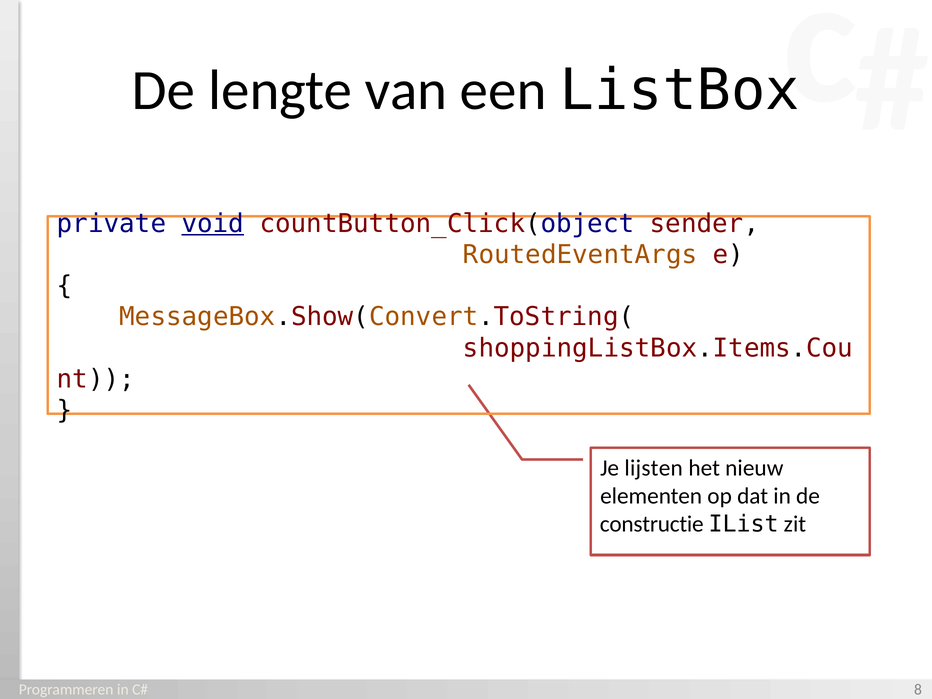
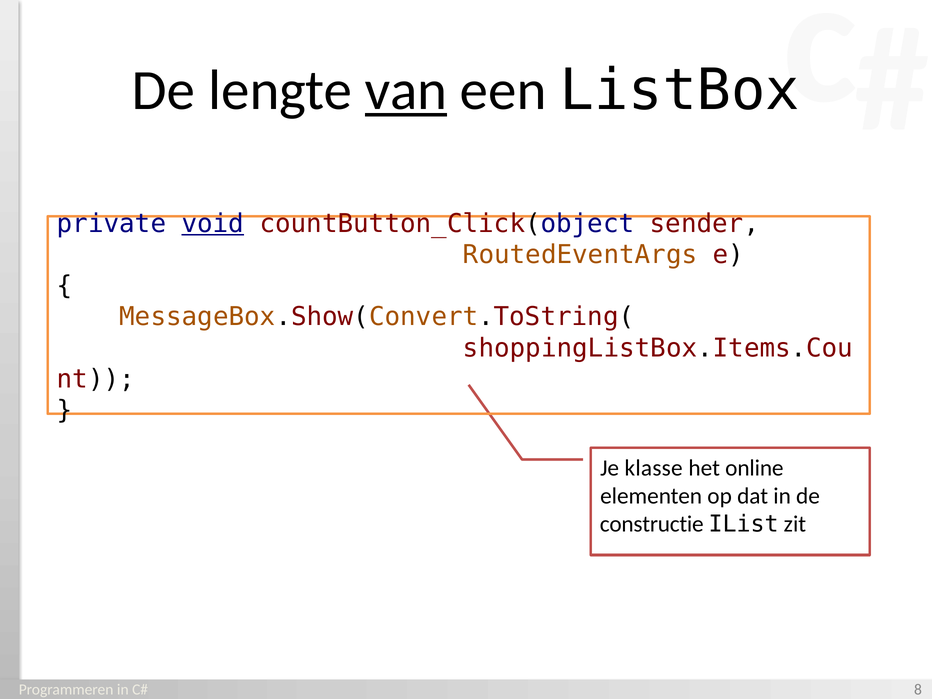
van underline: none -> present (406, 90)
lijsten: lijsten -> klasse (654, 468)
nieuw: nieuw -> online (754, 468)
